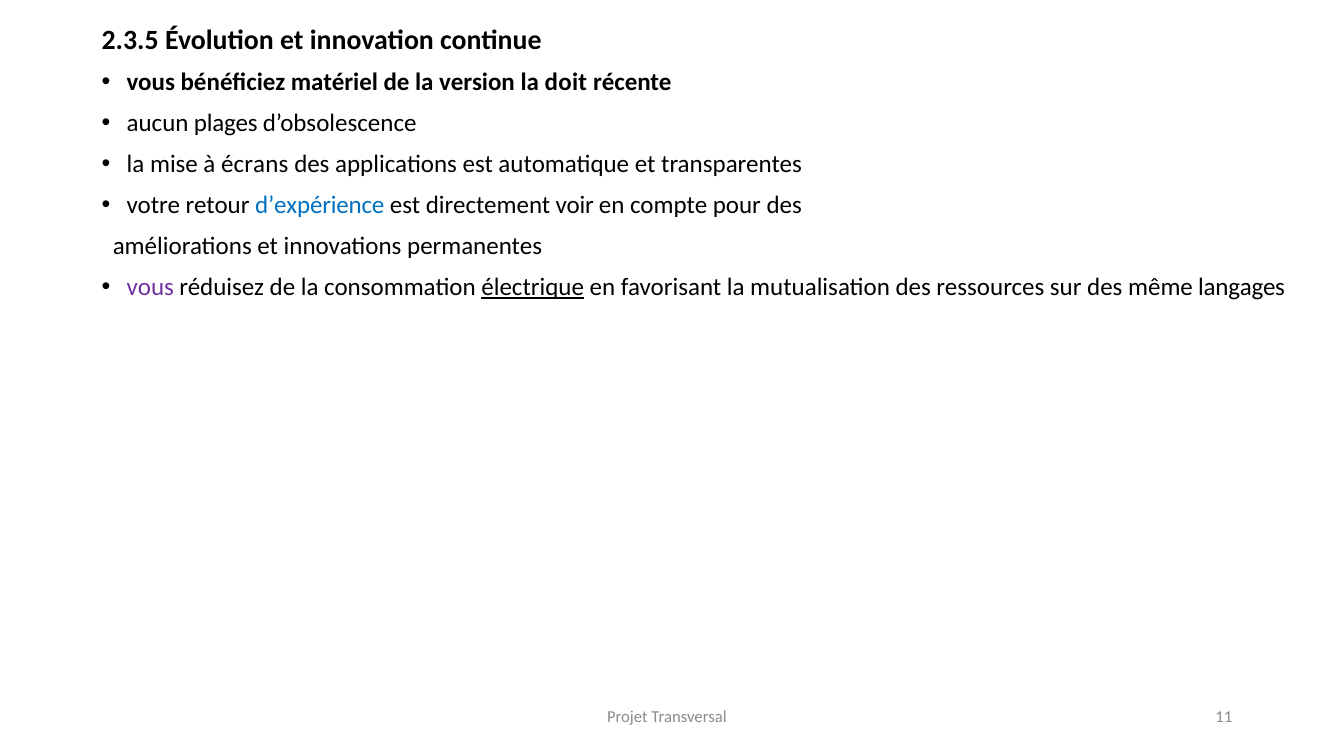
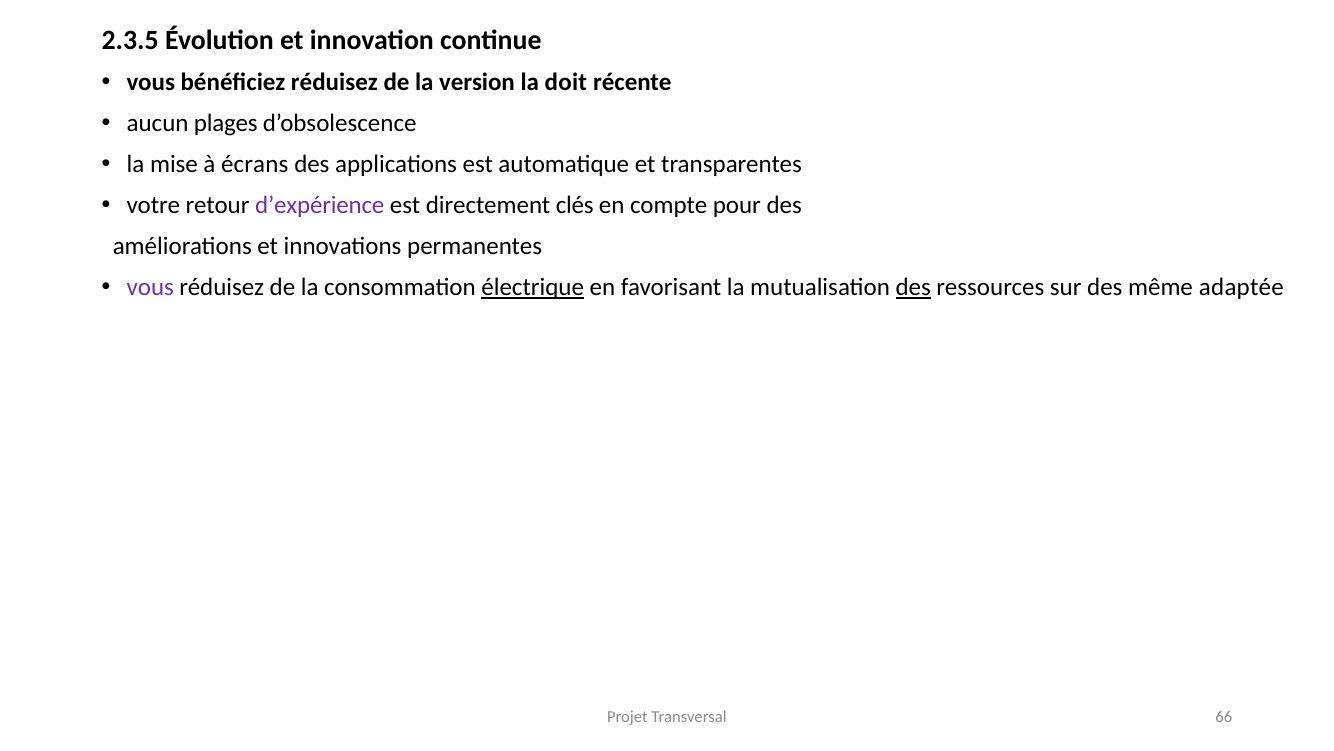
bénéficiez matériel: matériel -> réduisez (334, 82)
d’expérience colour: blue -> purple (320, 205)
voir: voir -> clés (575, 205)
des underline: none -> present (913, 287)
langages: langages -> adaptée (1241, 287)
11: 11 -> 66 (1224, 716)
